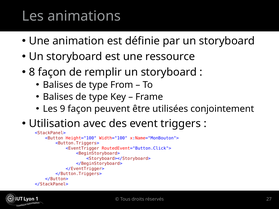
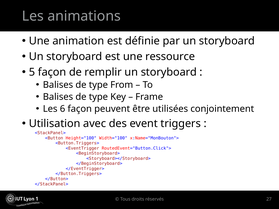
8: 8 -> 5 (32, 72)
9: 9 -> 6 (63, 109)
